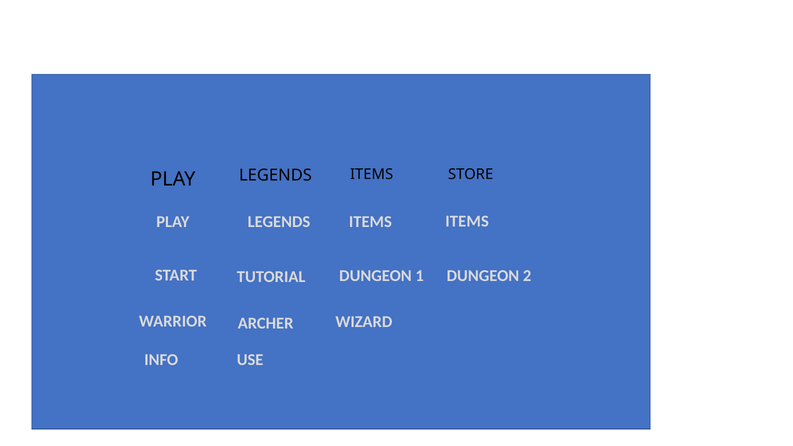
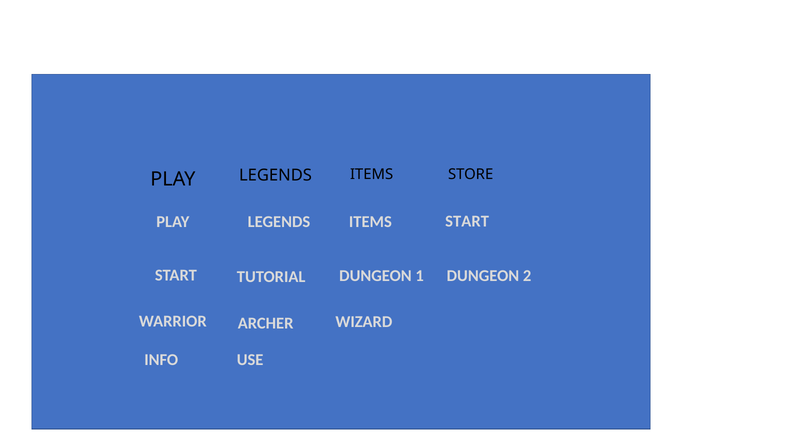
ITEMS ITEMS: ITEMS -> START (467, 221)
